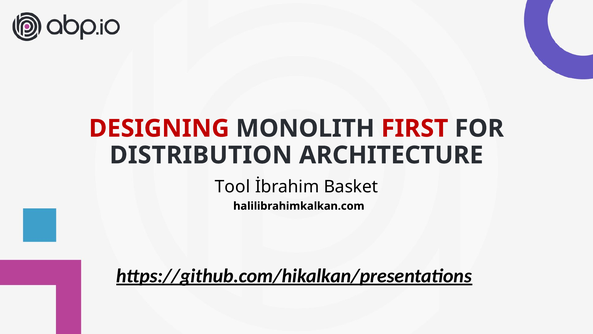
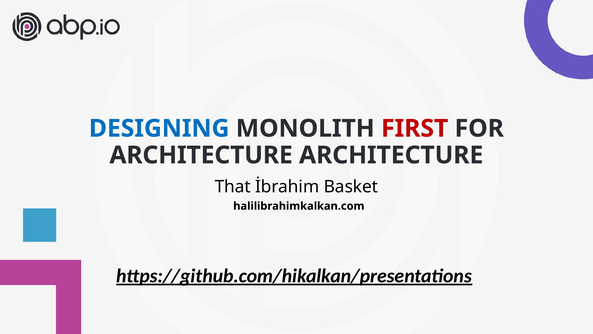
DESIGNING colour: red -> blue (159, 128)
DISTRIBUTION: DISTRIBUTION -> ARCHITECTURE (201, 155)
Tool: Tool -> That (233, 187)
